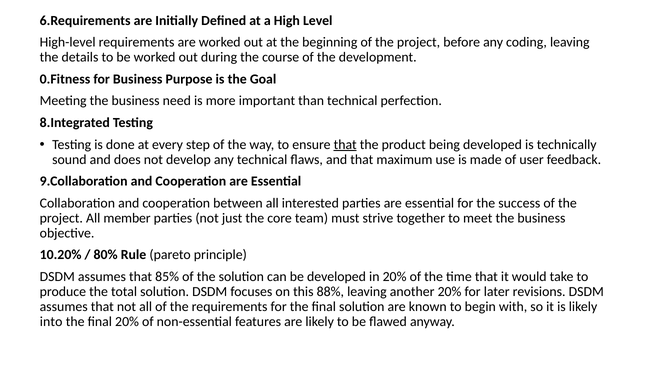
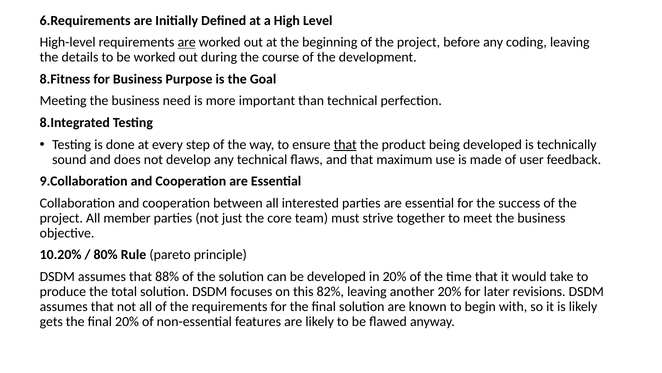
are underline: none -> present (187, 42)
0.Fitness: 0.Fitness -> 8.Fitness (65, 79)
85%: 85% -> 88% (167, 276)
88%: 88% -> 82% (330, 291)
into: into -> gets (51, 321)
